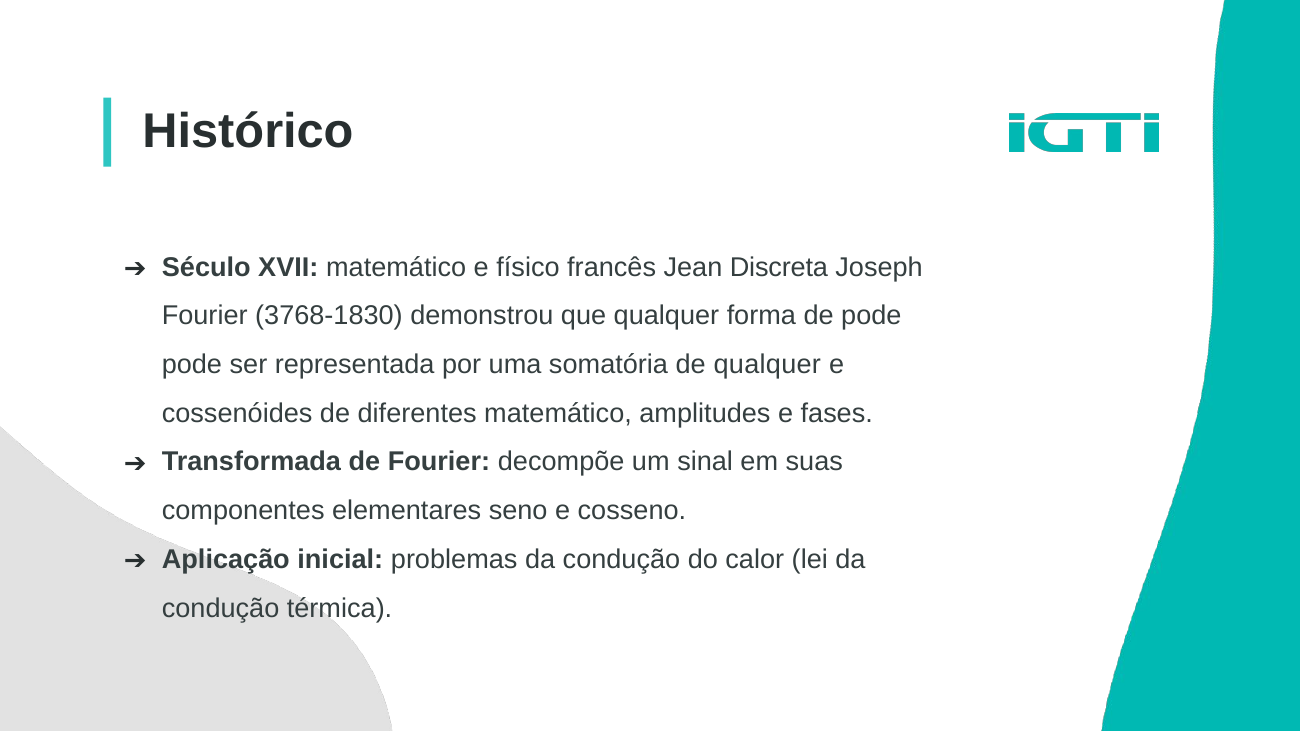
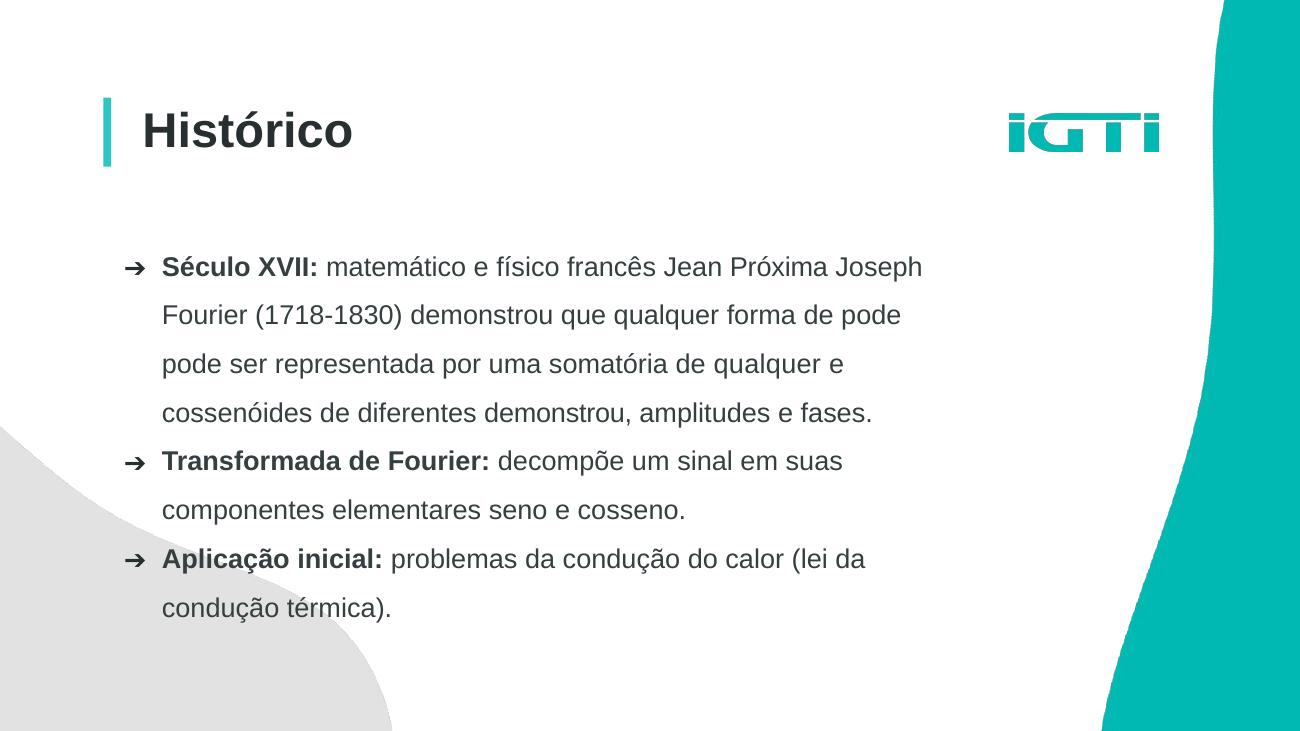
Discreta: Discreta -> Próxima (779, 267)
3768-1830: 3768-1830 -> 1718-1830 (329, 316)
diferentes matemático: matemático -> demonstrou (558, 413)
